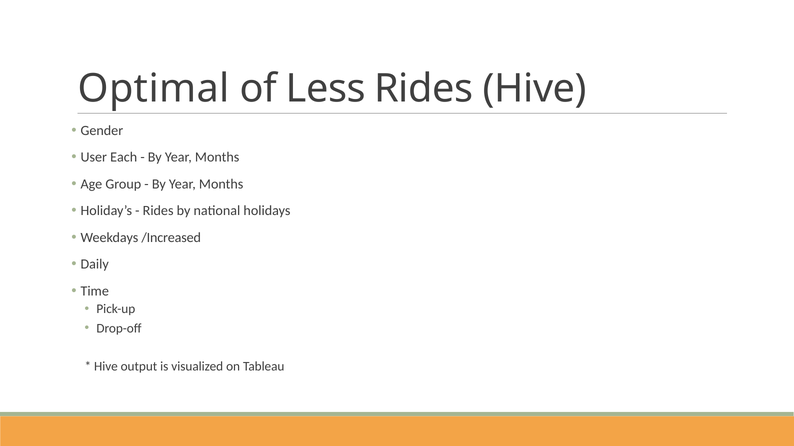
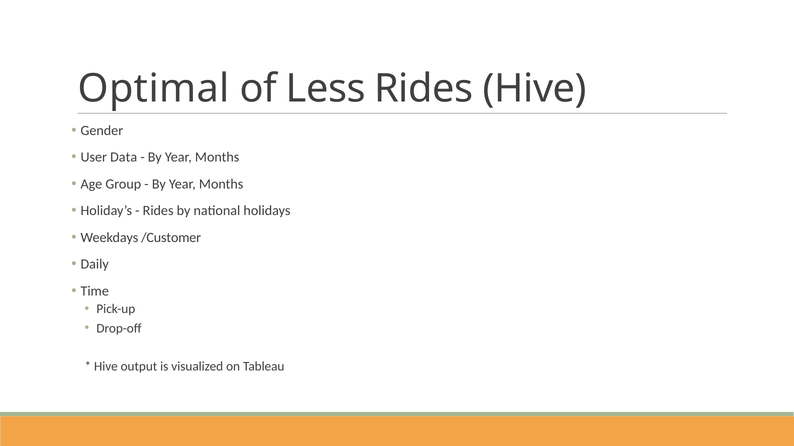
Each: Each -> Data (124, 157)
/Increased: /Increased -> /Customer (171, 238)
